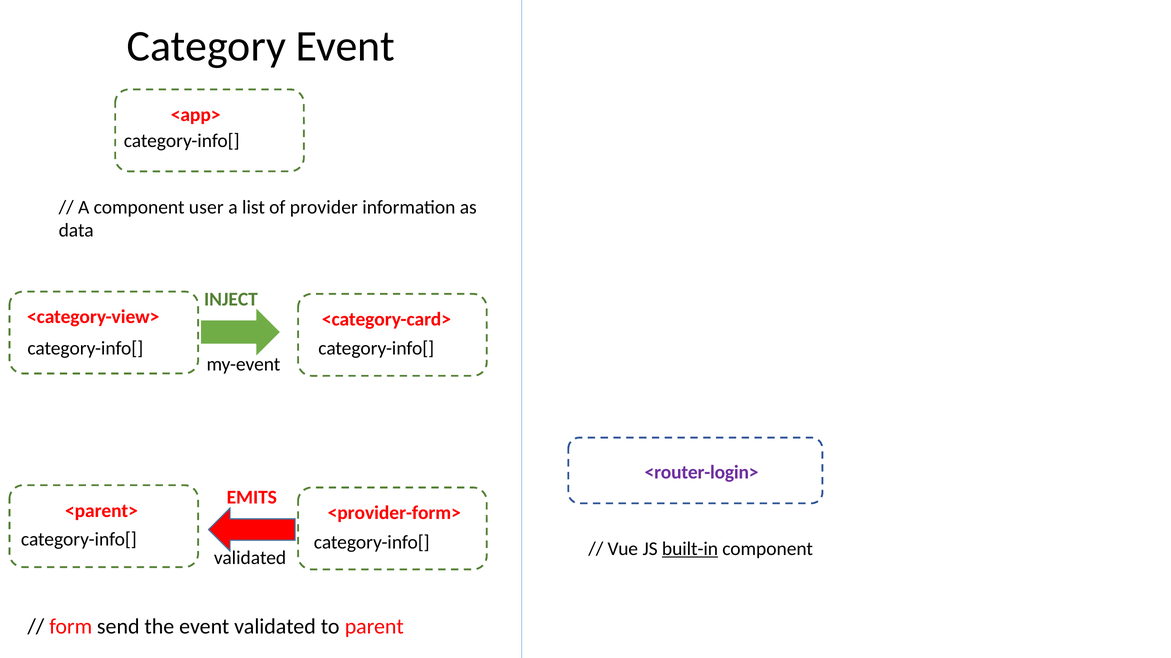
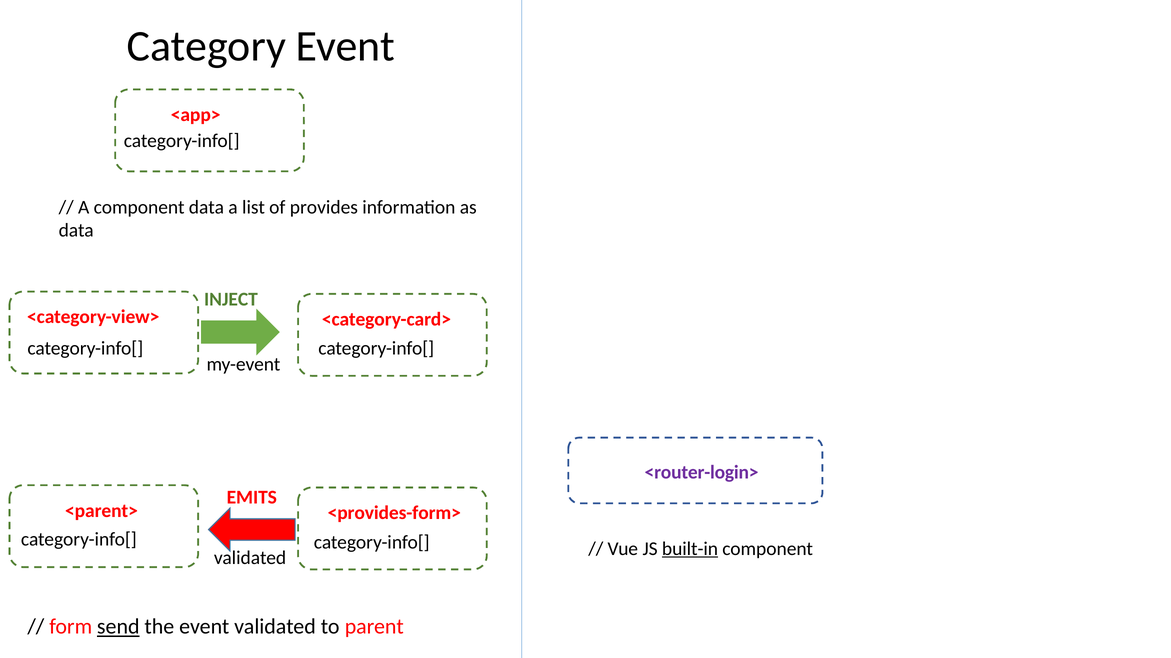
component user: user -> data (206, 207)
provider: provider -> provides (324, 207)
<provider-form>: <provider-form> -> <provides-form> (394, 513)
send underline: none -> present (118, 627)
